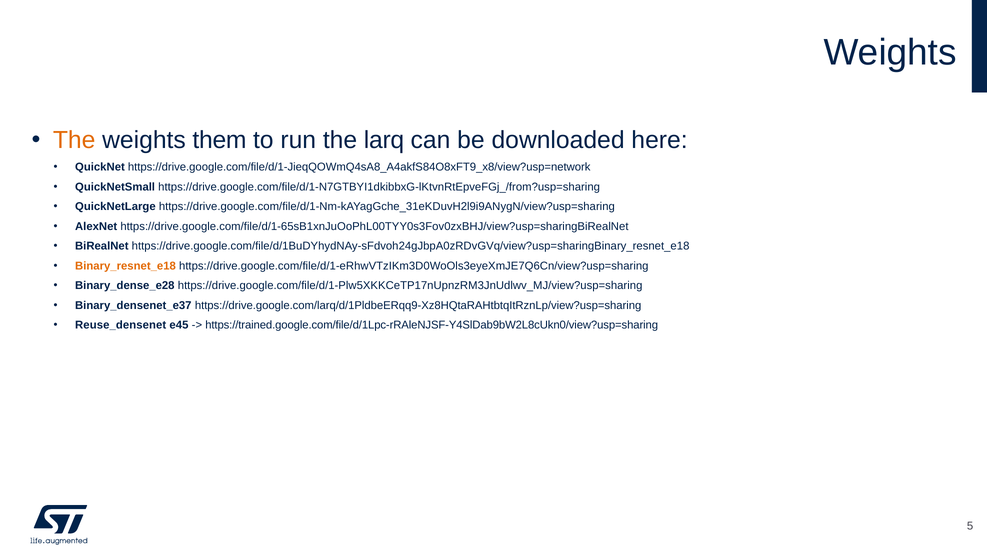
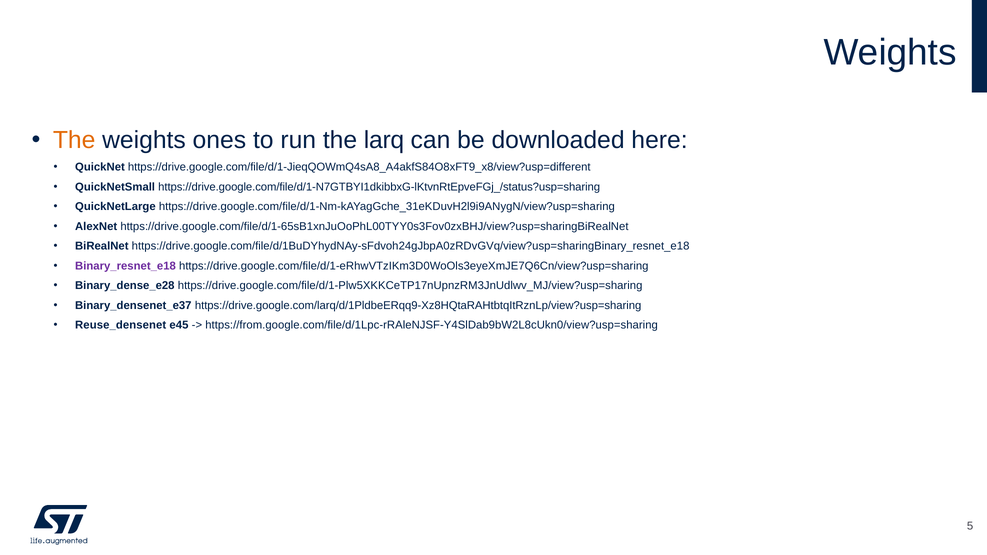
them: them -> ones (219, 140)
https://drive.google.com/file/d/1-JieqQOWmQ4sA8_A4akfS84O8xFT9_x8/view?usp=network: https://drive.google.com/file/d/1-JieqQOWmQ4sA8_A4akfS84O8xFT9_x8/view?usp=network -> https://drive.google.com/file/d/1-JieqQOWmQ4sA8_A4akfS84O8xFT9_x8/view?usp=different (359, 167)
https://drive.google.com/file/d/1-N7GTBYI1dkibbxG-lKtvnRtEpveFGj_/from?usp=sharing: https://drive.google.com/file/d/1-N7GTBYI1dkibbxG-lKtvnRtEpveFGj_/from?usp=sharing -> https://drive.google.com/file/d/1-N7GTBYI1dkibbxG-lKtvnRtEpveFGj_/status?usp=sharing (379, 187)
Binary_resnet_e18 colour: orange -> purple (125, 266)
https://trained.google.com/file/d/1Lpc-rRAleNJSF-Y4SlDab9bW2L8cUkn0/view?usp=sharing: https://trained.google.com/file/d/1Lpc-rRAleNJSF-Y4SlDab9bW2L8cUkn0/view?usp=sharing -> https://from.google.com/file/d/1Lpc-rRAleNJSF-Y4SlDab9bW2L8cUkn0/view?usp=sharing (432, 325)
